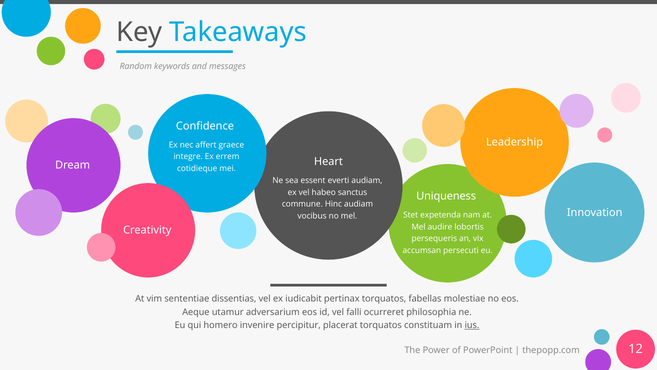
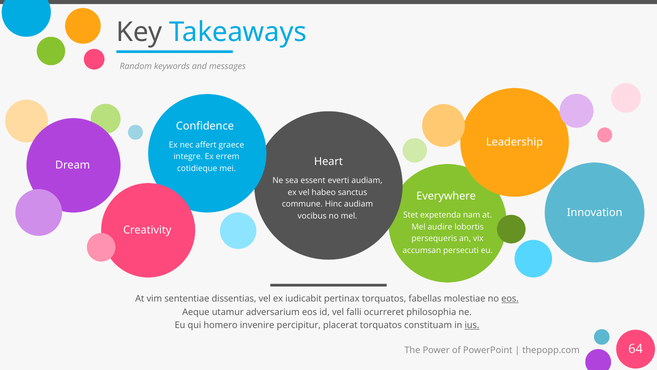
Uniqueness: Uniqueness -> Everywhere (446, 196)
eos underline: none -> present (510, 299)
12: 12 -> 64 (636, 349)
